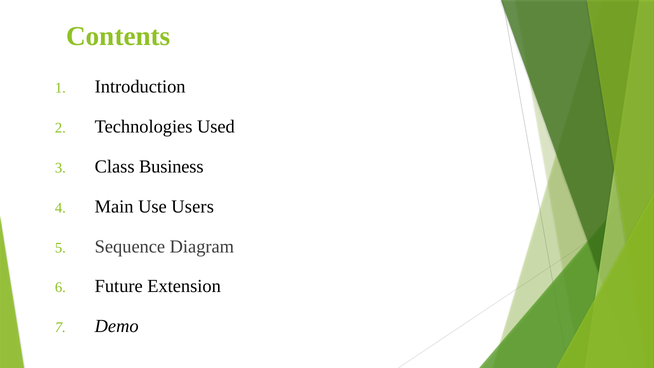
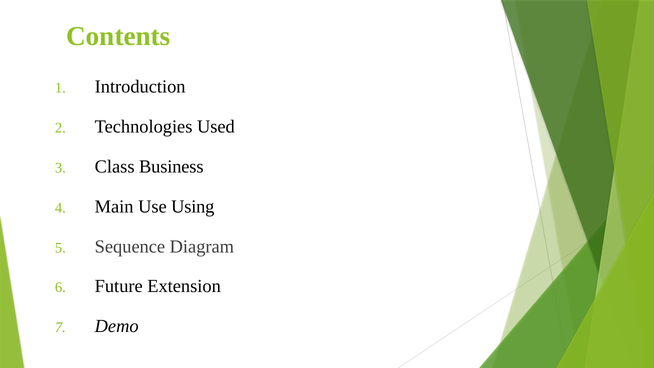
Users: Users -> Using (193, 206)
